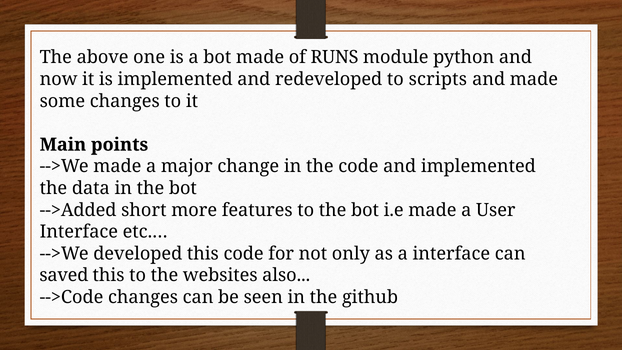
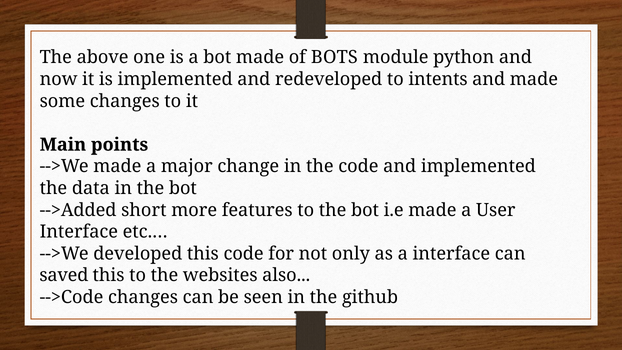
RUNS: RUNS -> BOTS (334, 57)
scripts: scripts -> intents (438, 79)
